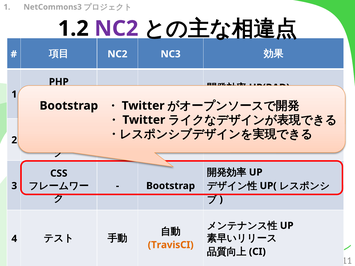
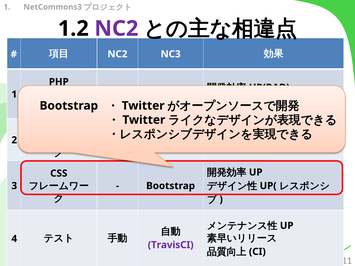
TravisCI colour: orange -> purple (171, 245)
